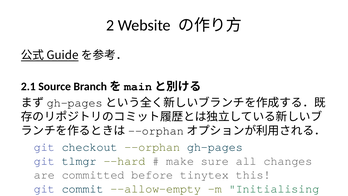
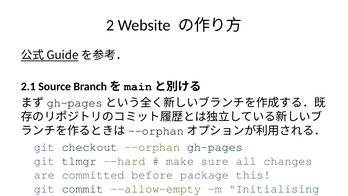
before tinytex: tinytex -> package (205, 175)
